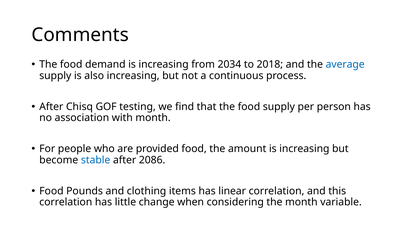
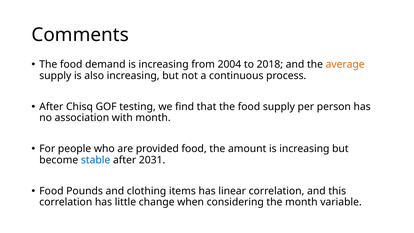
2034: 2034 -> 2004 (229, 64)
average colour: blue -> orange (345, 64)
2086: 2086 -> 2031 (152, 160)
